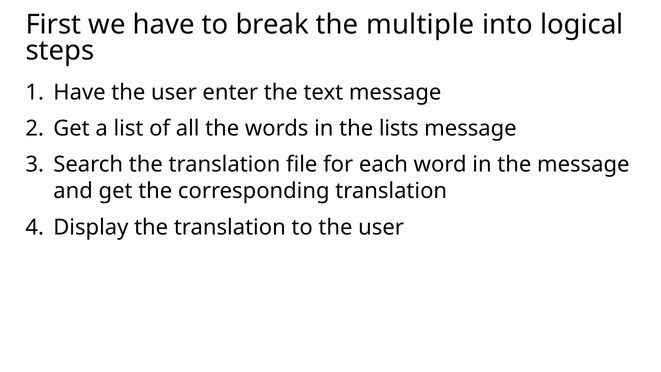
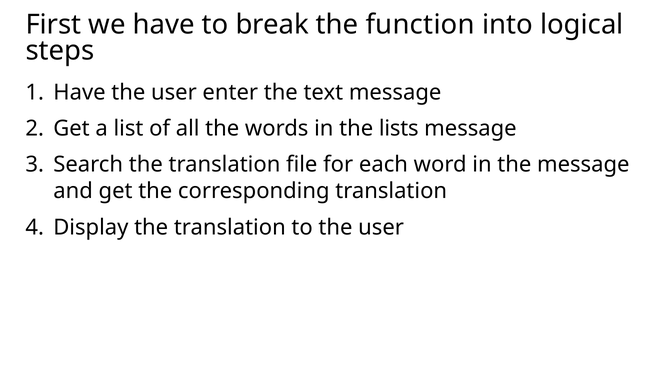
multiple: multiple -> function (420, 24)
